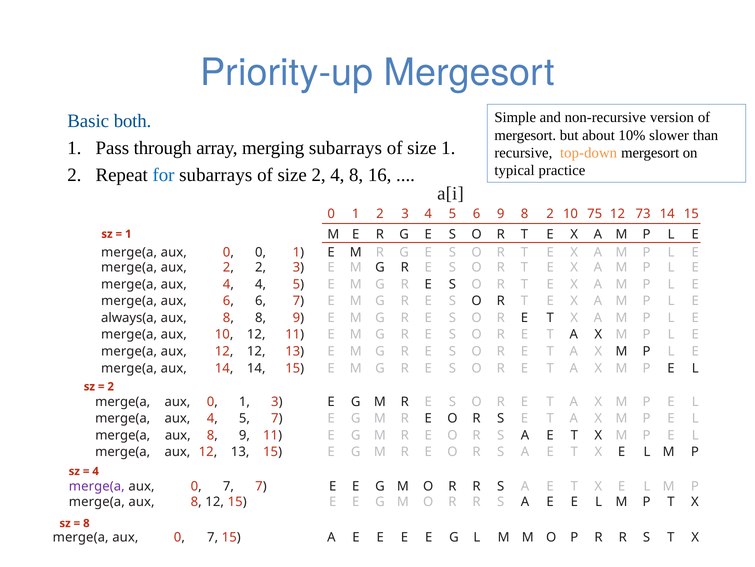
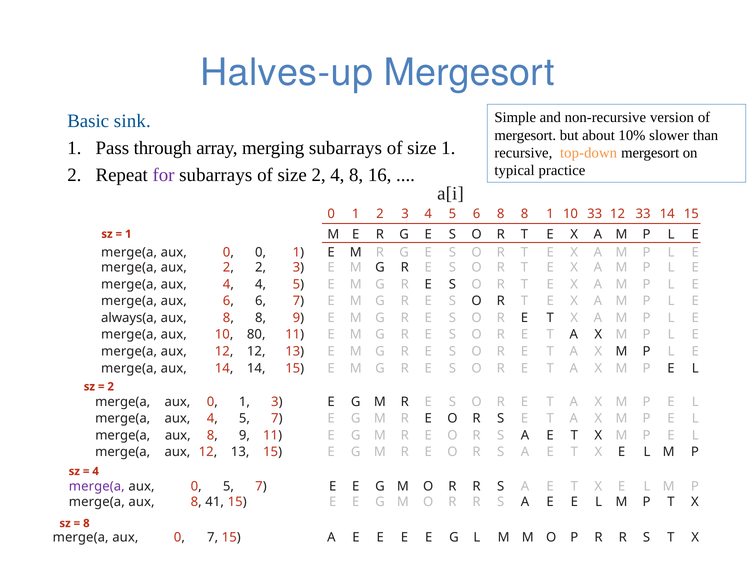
Priority-up: Priority-up -> Halves-up (287, 72)
both: both -> sink (132, 121)
for colour: blue -> purple (164, 175)
6 9: 9 -> 8 (501, 213)
8 2: 2 -> 1 (550, 213)
10 75: 75 -> 33 (595, 213)
12 73: 73 -> 33 (643, 213)
10 12: 12 -> 80 (256, 334)
aux 0 7: 7 -> 5 (228, 486)
8 12: 12 -> 41 (215, 501)
